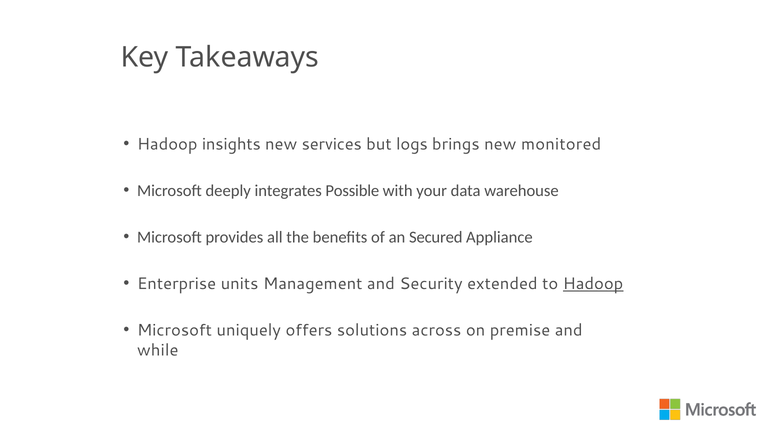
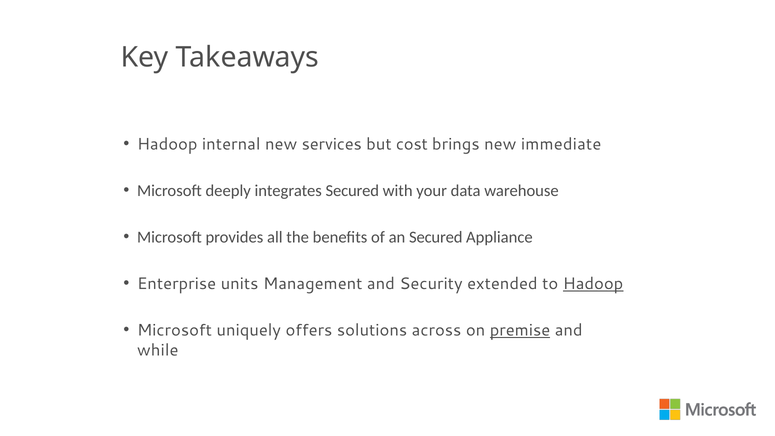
insights: insights -> internal (231, 144)
logs: logs -> cost (412, 144)
monitored: monitored -> immediate (561, 144)
integrates Possible: Possible -> Secured (352, 191)
premise underline: none -> present (520, 330)
